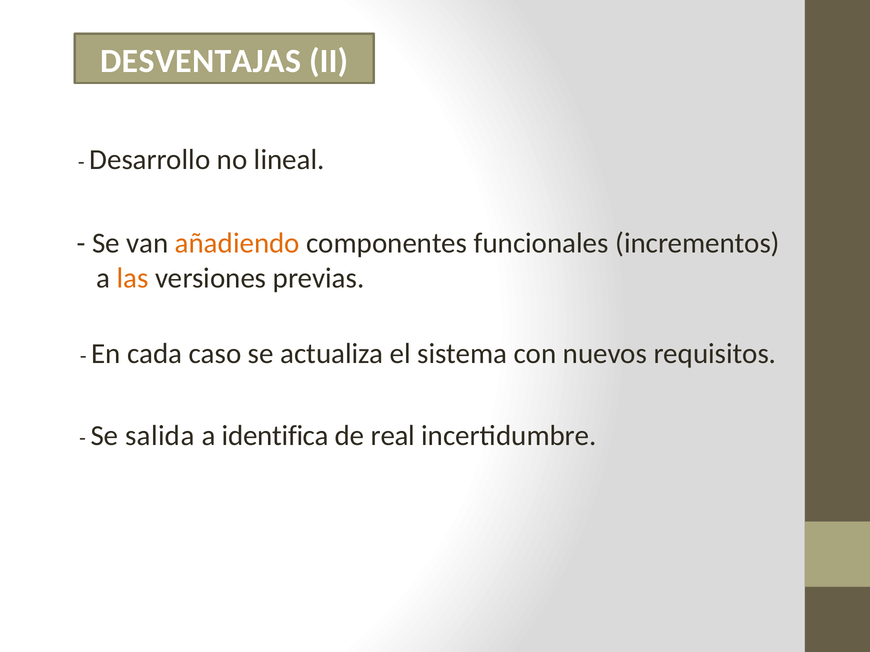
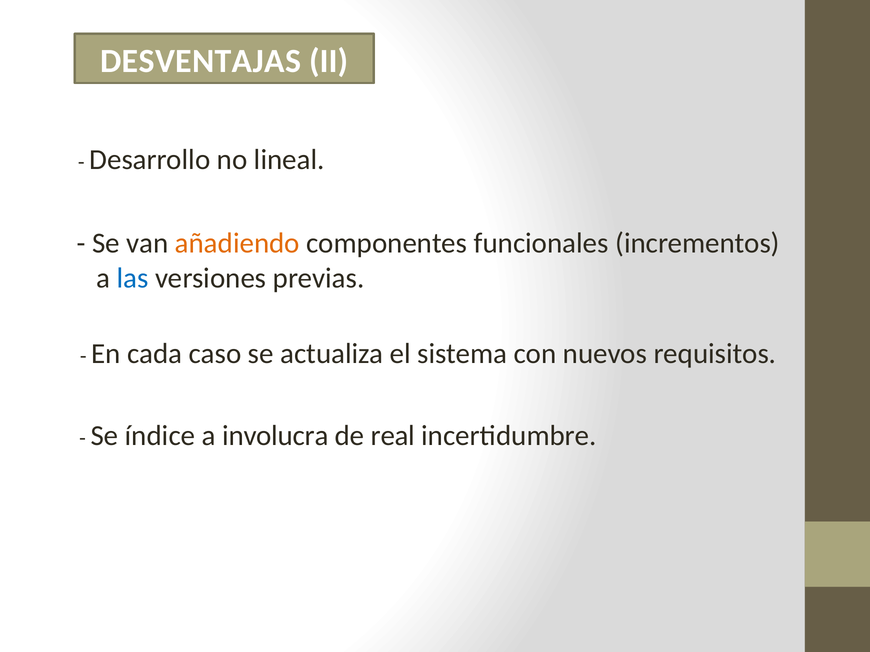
las colour: orange -> blue (133, 278)
salida: salida -> índice (160, 436)
identifica: identifica -> involucra (275, 436)
